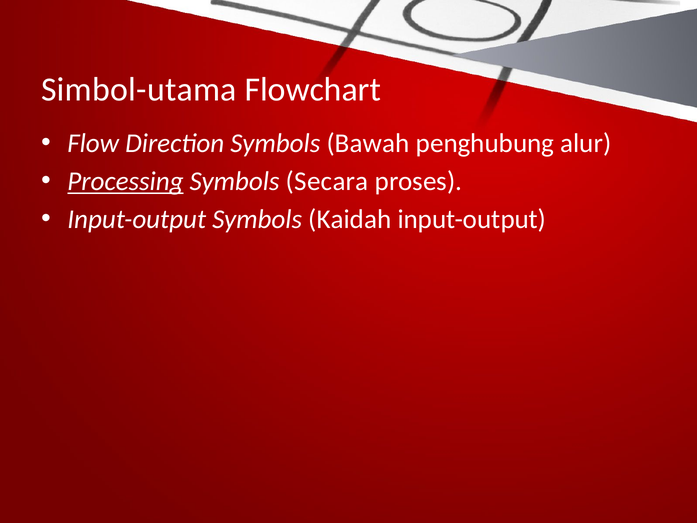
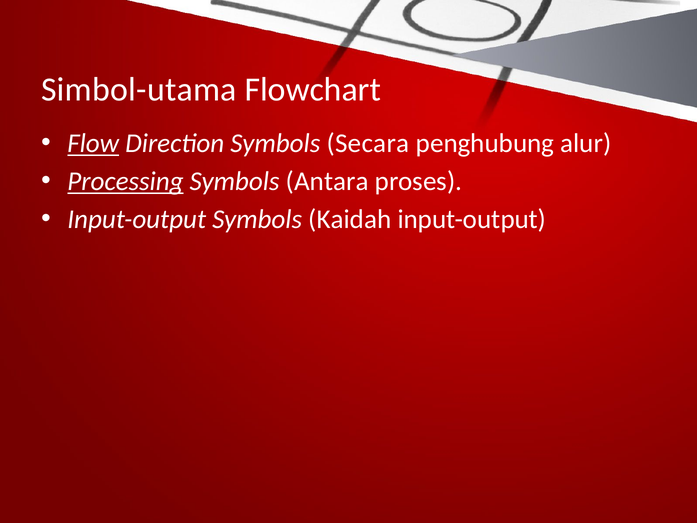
Flow underline: none -> present (93, 143)
Bawah: Bawah -> Secara (368, 143)
Secara: Secara -> Antara (327, 181)
